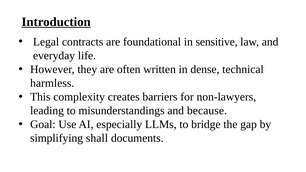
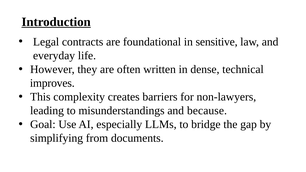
harmless: harmless -> improves (52, 83)
shall: shall -> from (97, 138)
